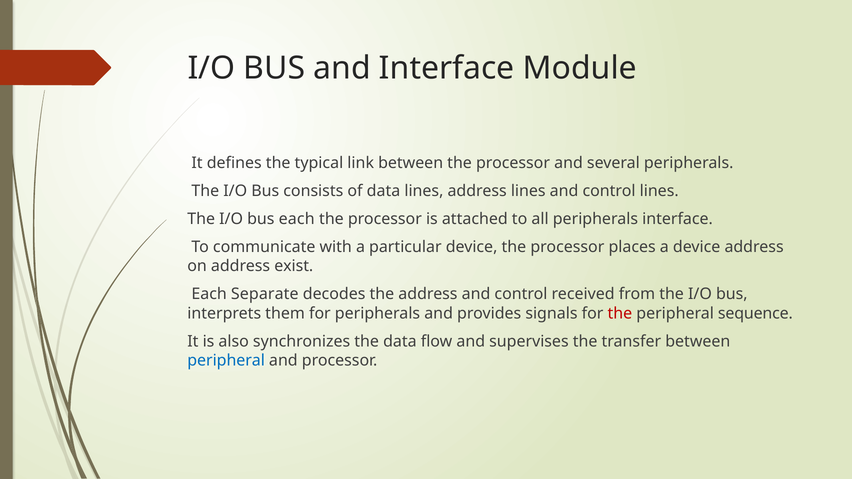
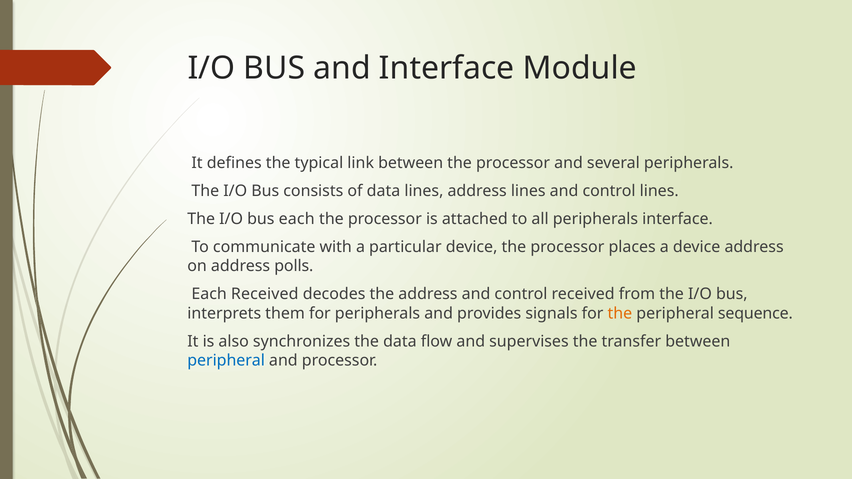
exist: exist -> polls (294, 266)
Each Separate: Separate -> Received (265, 294)
the colour: red -> orange (620, 314)
